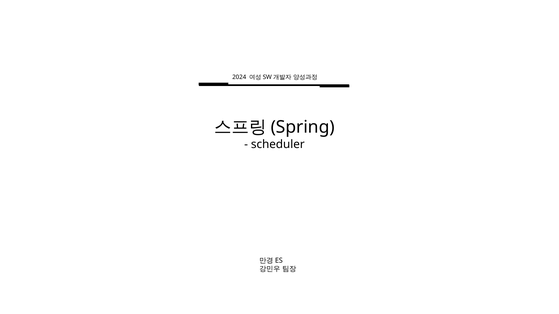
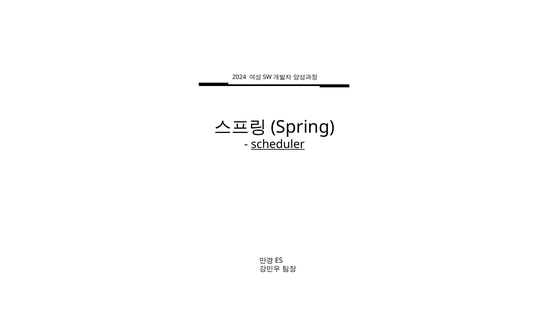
scheduler underline: none -> present (278, 144)
